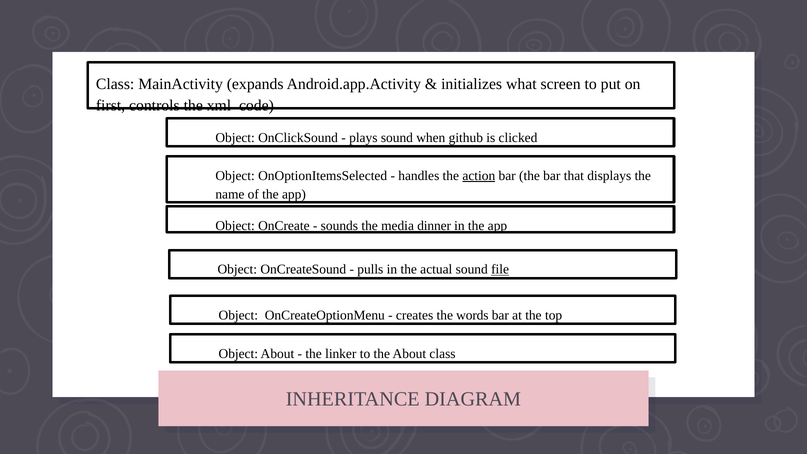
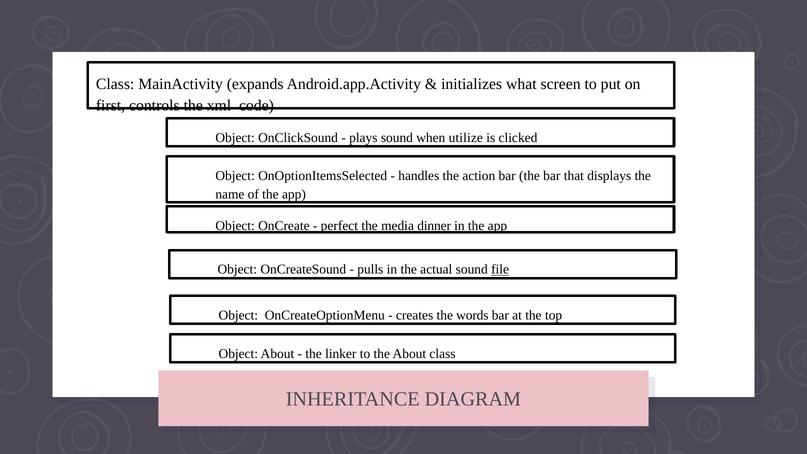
github: github -> utilize (466, 138)
action underline: present -> none (479, 176)
sounds: sounds -> perfect (339, 226)
